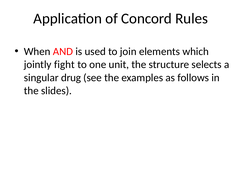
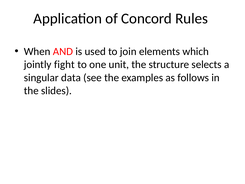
drug: drug -> data (71, 78)
